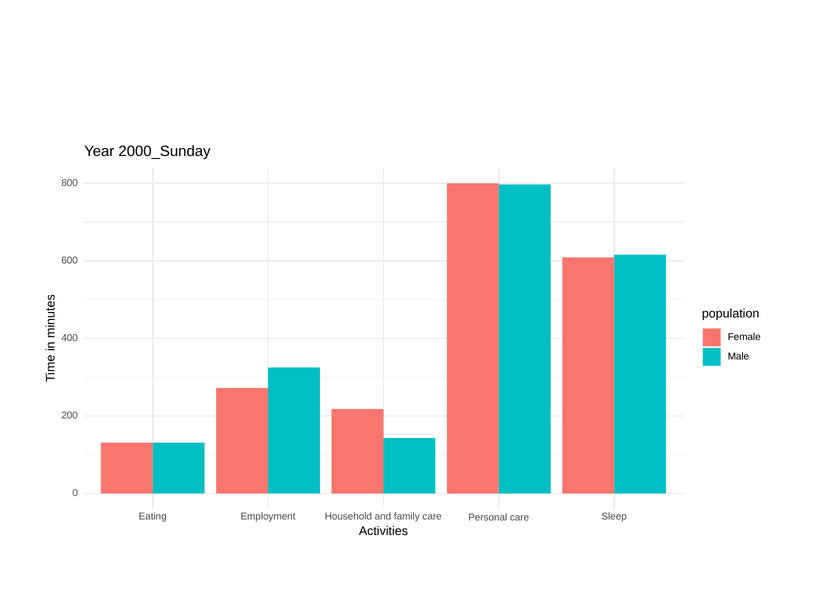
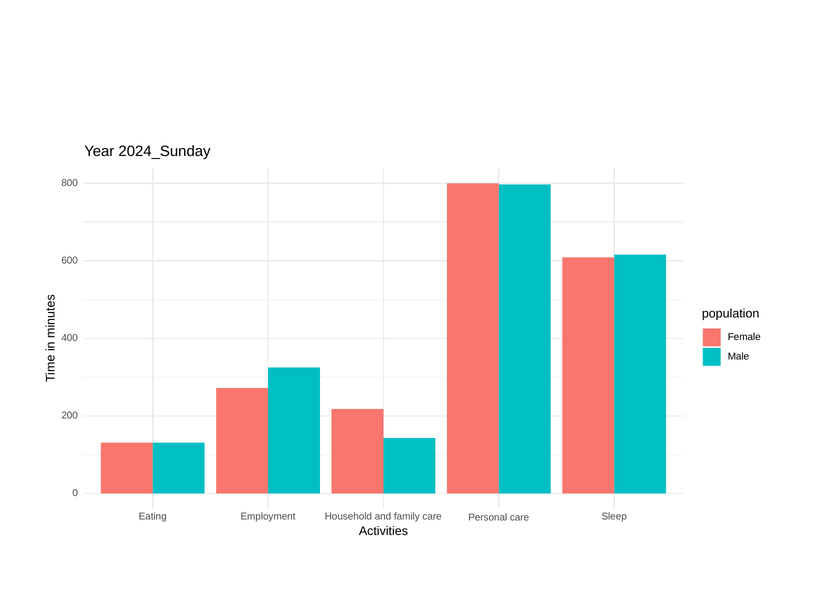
2000_Sunday: 2000_Sunday -> 2024_Sunday (165, 151)
